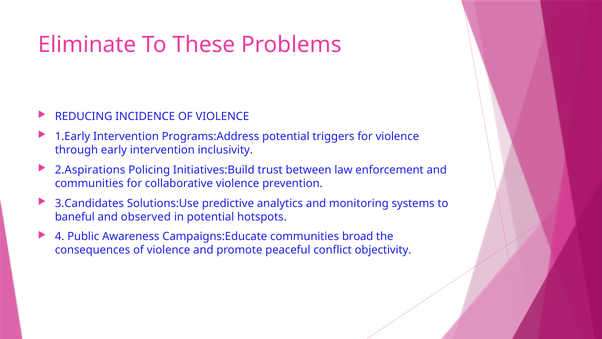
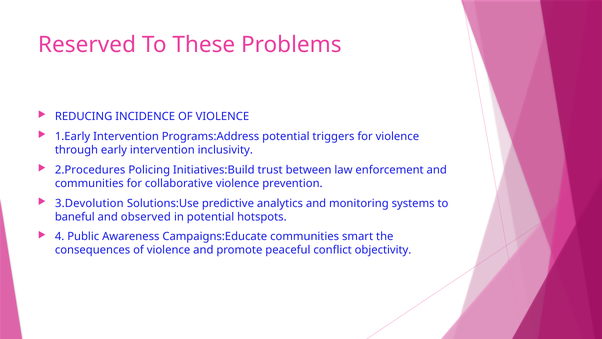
Eliminate: Eliminate -> Reserved (87, 45)
2.Aspirations: 2.Aspirations -> 2.Procedures (90, 170)
3.Candidates: 3.Candidates -> 3.Devolution (89, 203)
broad: broad -> smart (358, 236)
